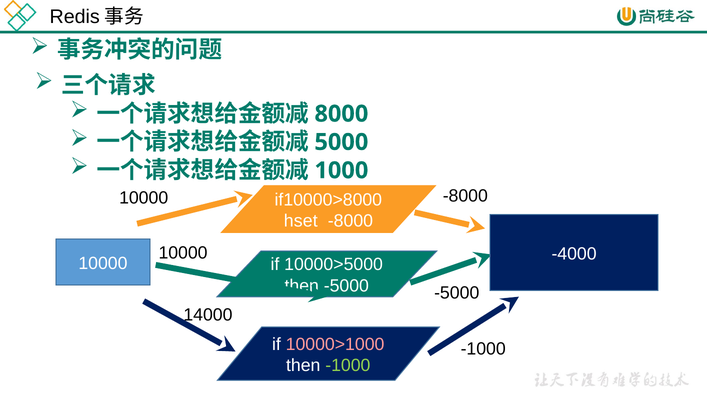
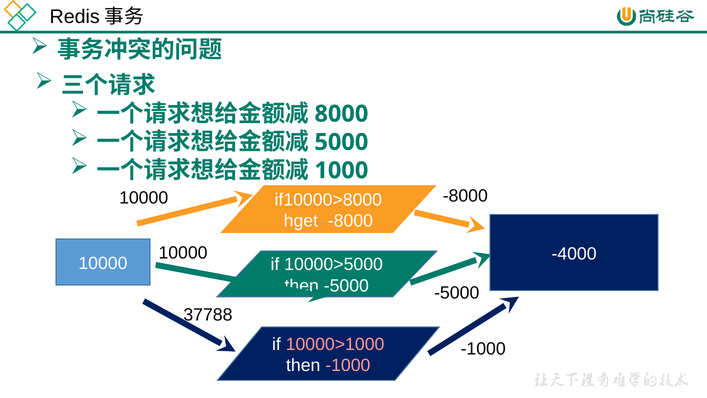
hset: hset -> hget (301, 221)
14000: 14000 -> 37788 (208, 315)
-1000 colour: light green -> pink (348, 365)
